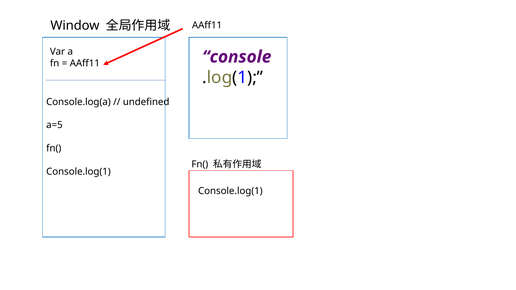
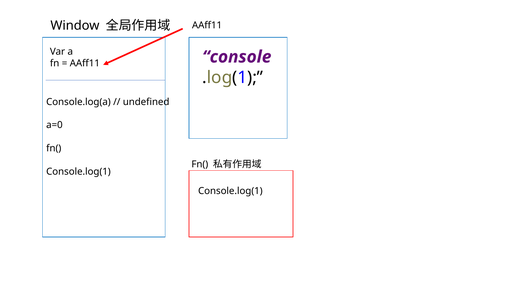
a=5: a=5 -> a=0 (54, 125)
